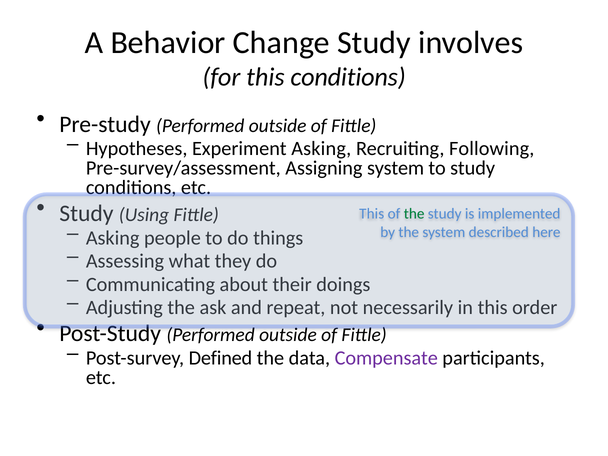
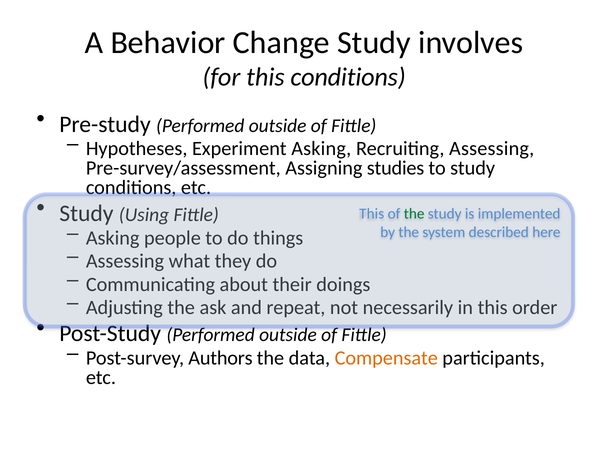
Recruiting Following: Following -> Assessing (492, 149)
Assigning system: system -> studies (396, 168)
Defined: Defined -> Authors (220, 358)
Compensate colour: purple -> orange (386, 358)
